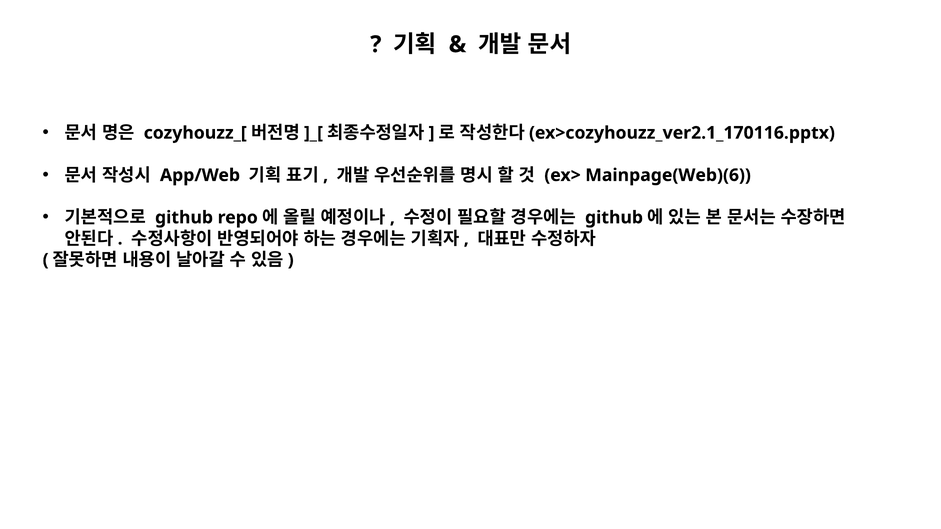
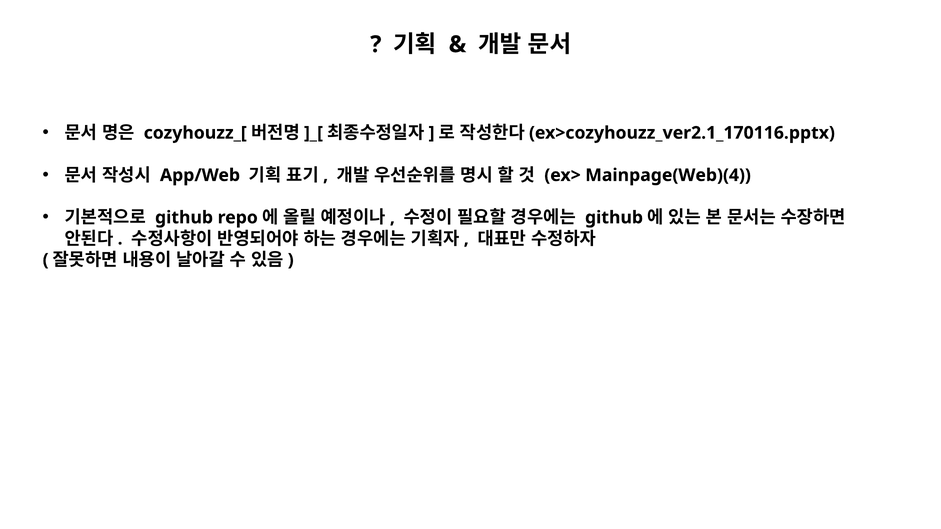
Mainpage(Web)(6: Mainpage(Web)(6 -> Mainpage(Web)(4 (668, 175)
